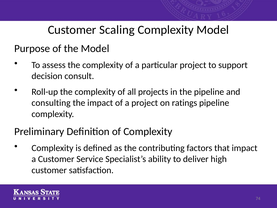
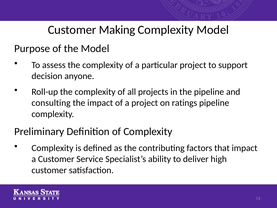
Scaling: Scaling -> Making (117, 30)
consult: consult -> anyone (79, 76)
